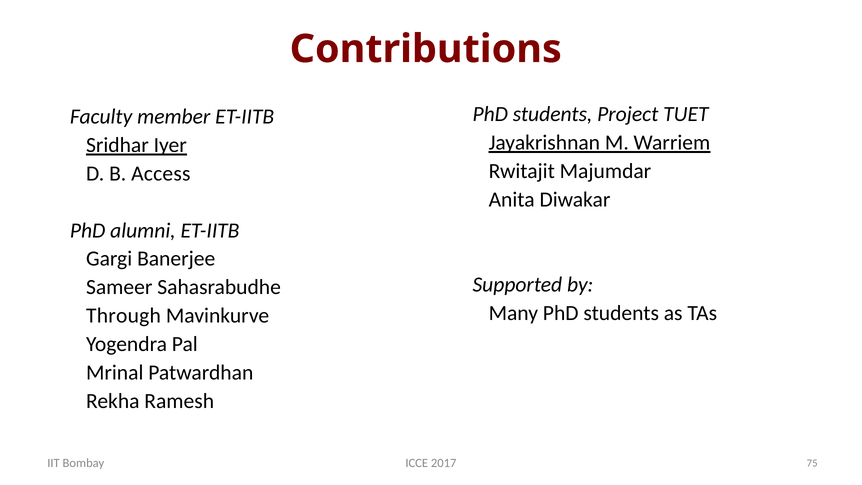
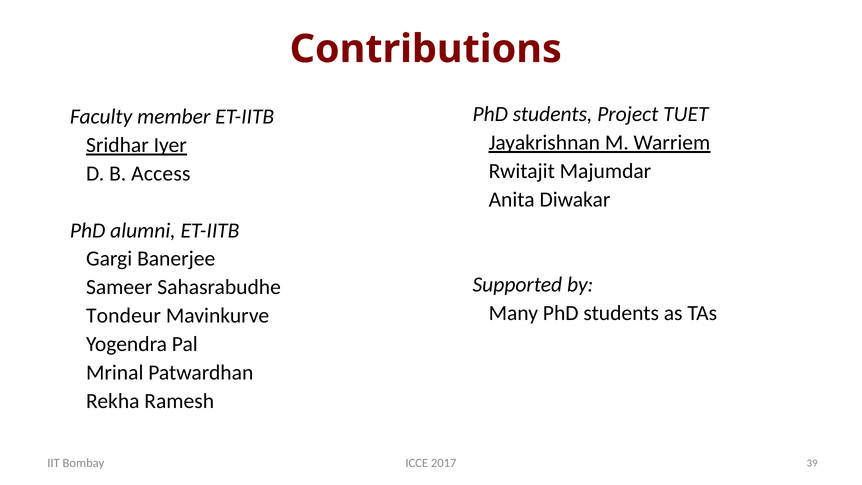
Through: Through -> Tondeur (124, 316)
75: 75 -> 39 (812, 463)
